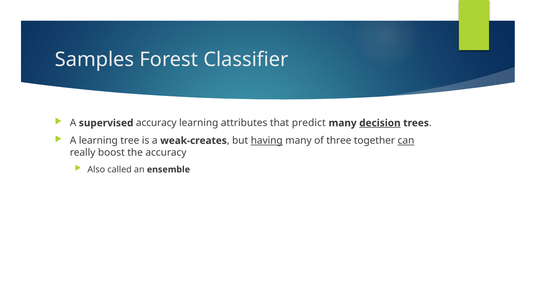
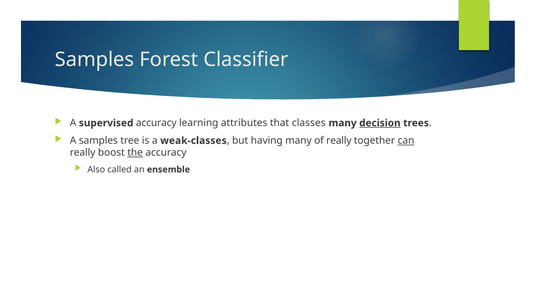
predict: predict -> classes (309, 123)
A learning: learning -> samples (98, 141)
weak-creates: weak-creates -> weak-classes (193, 141)
having underline: present -> none (267, 141)
of three: three -> really (339, 141)
the underline: none -> present (135, 153)
